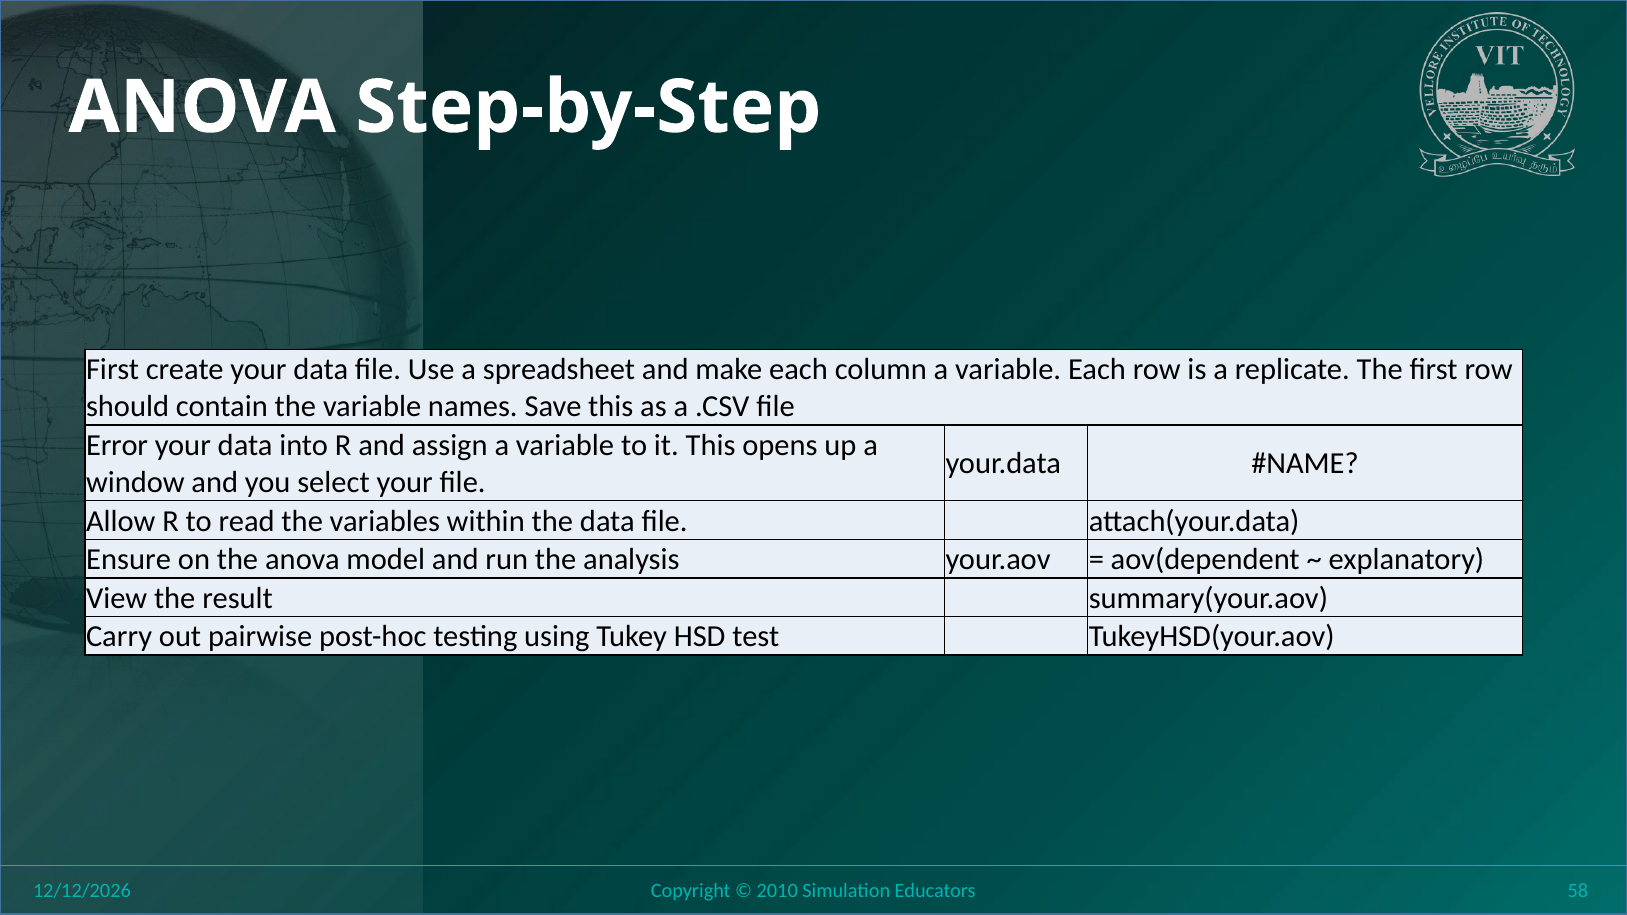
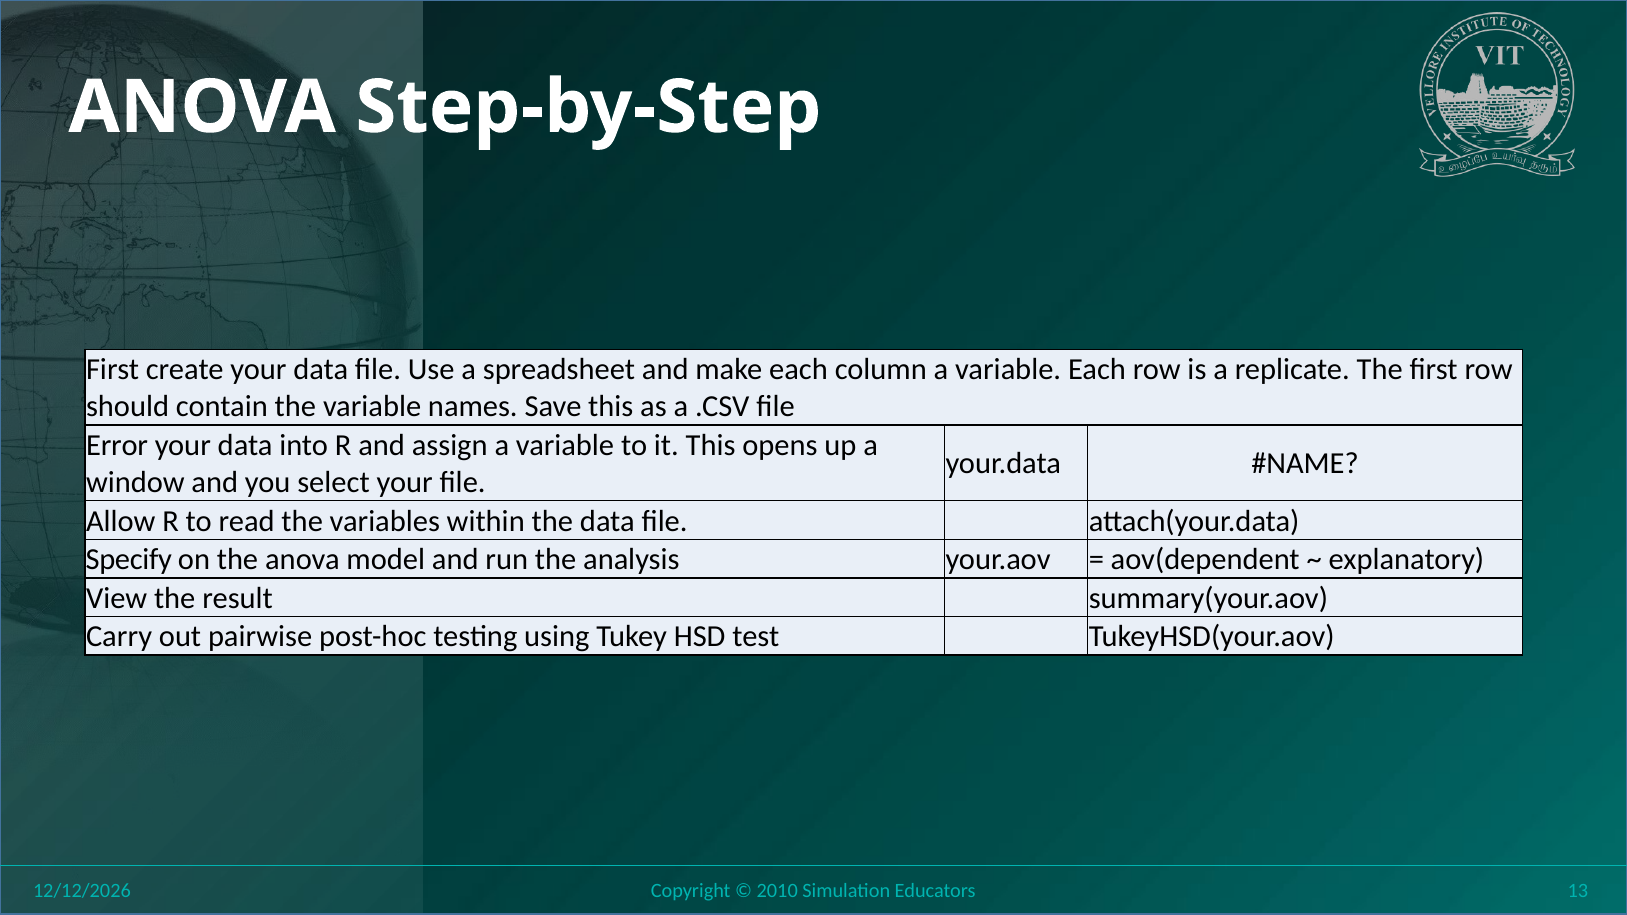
Ensure: Ensure -> Specify (129, 560)
58: 58 -> 13 (1578, 891)
